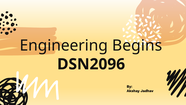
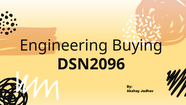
Begins: Begins -> Buying (137, 45)
